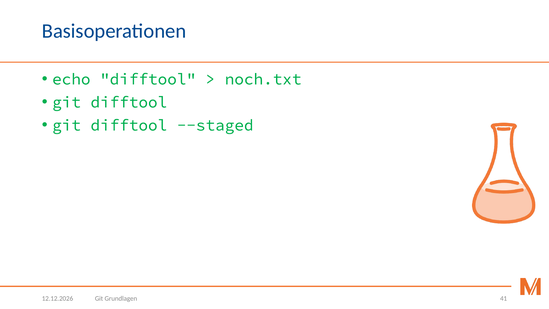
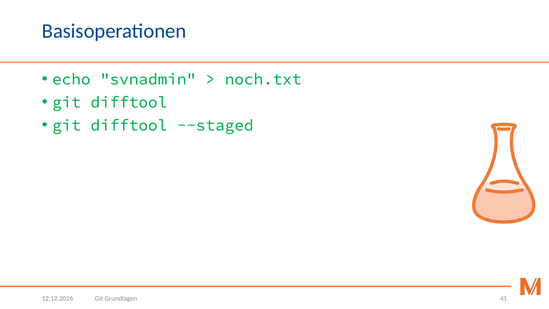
echo difftool: difftool -> svnadmin (148, 79)
